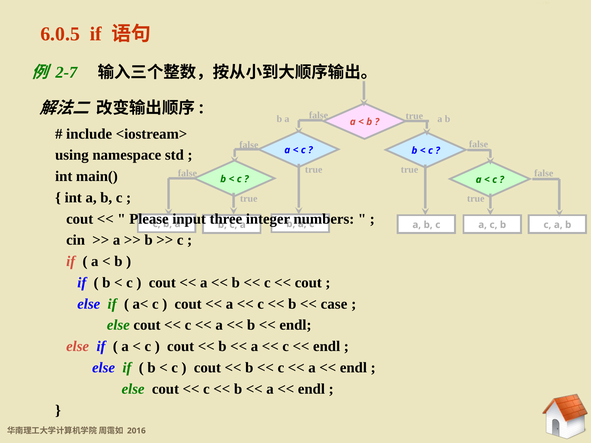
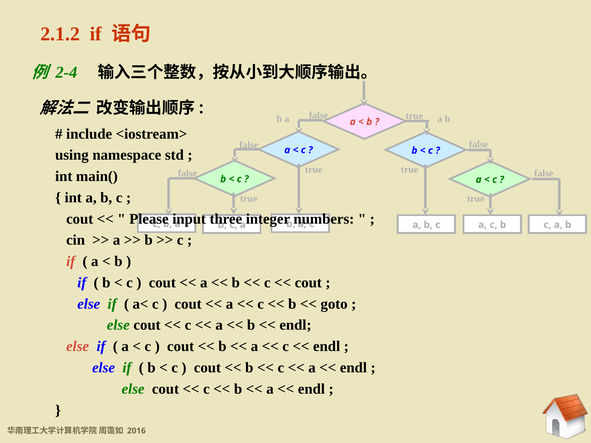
6.0.5: 6.0.5 -> 2.1.2 (60, 34)
2-7: 2-7 -> 2-4 (66, 73)
case: case -> goto (334, 304)
